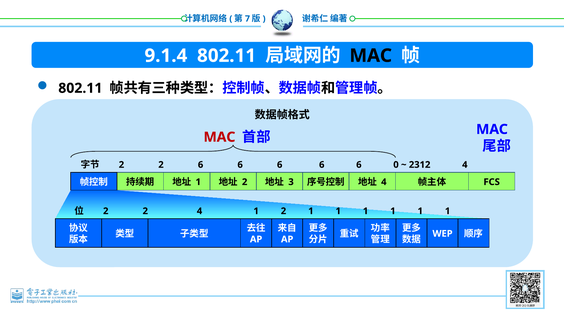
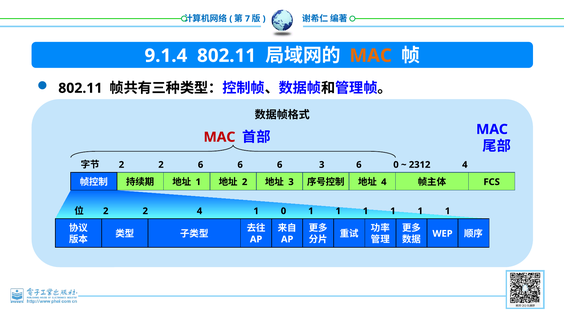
MAC colour: black -> orange (371, 56)
6: 6 -> 3 (322, 165)
1 2: 2 -> 0 (283, 211)
